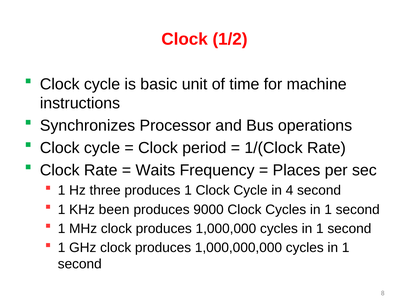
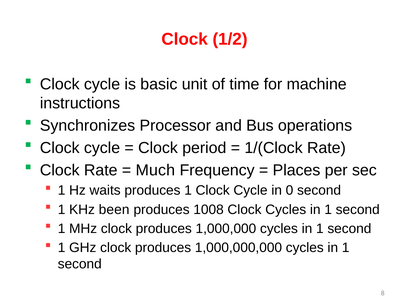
Waits: Waits -> Much (155, 170)
three: three -> waits (105, 190)
4: 4 -> 0 (290, 190)
9000: 9000 -> 1008 (209, 209)
